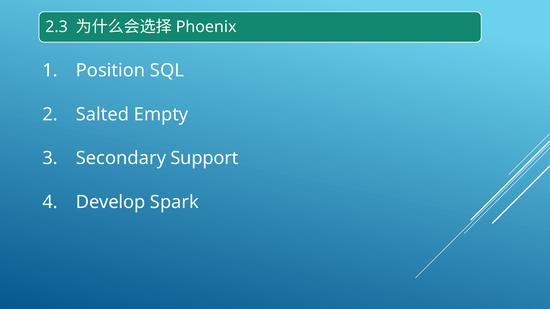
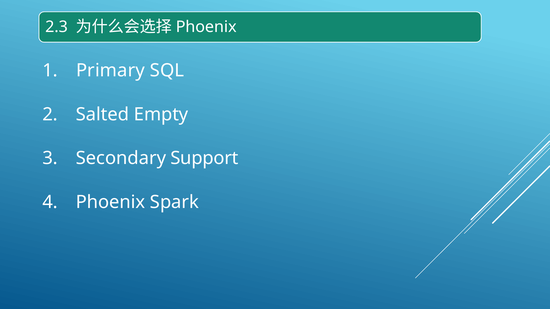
Position: Position -> Primary (110, 70)
Develop: Develop -> Phoenix (111, 202)
